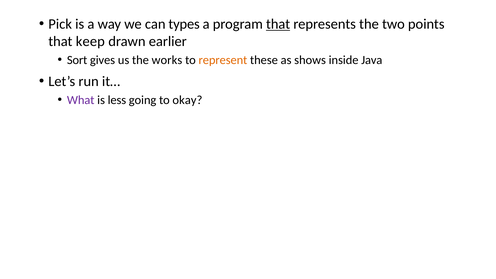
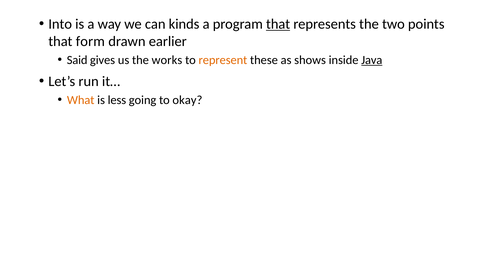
Pick: Pick -> Into (60, 24)
types: types -> kinds (184, 24)
keep: keep -> form (90, 41)
Sort: Sort -> Said (77, 60)
Java underline: none -> present (372, 60)
What colour: purple -> orange (81, 100)
